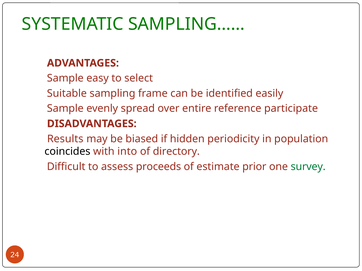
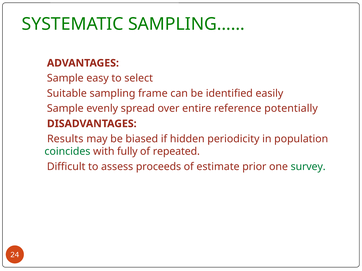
participate: participate -> potentially (291, 109)
coincides colour: black -> green (67, 152)
into: into -> fully (127, 152)
directory: directory -> repeated (176, 152)
